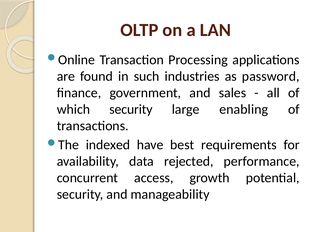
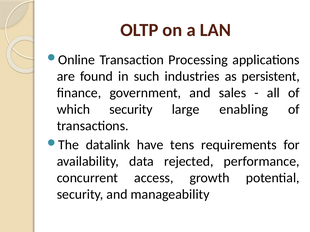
password: password -> persistent (271, 76)
indexed: indexed -> datalink (108, 145)
best: best -> tens (182, 145)
